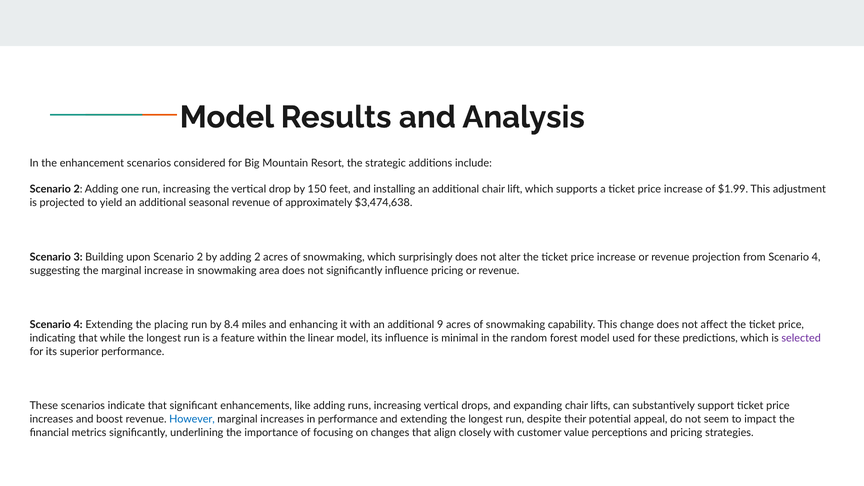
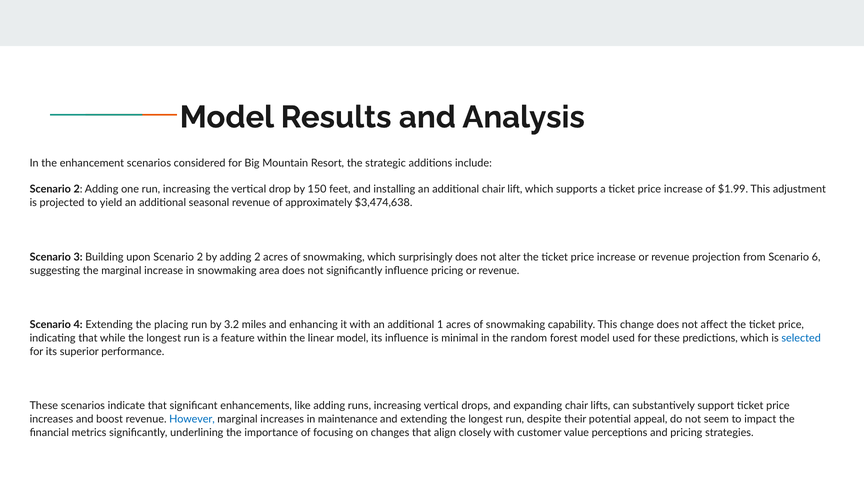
from Scenario 4: 4 -> 6 (816, 257)
8.4: 8.4 -> 3.2 (232, 325)
9: 9 -> 1 (440, 325)
selected colour: purple -> blue (801, 338)
in performance: performance -> maintenance (348, 419)
